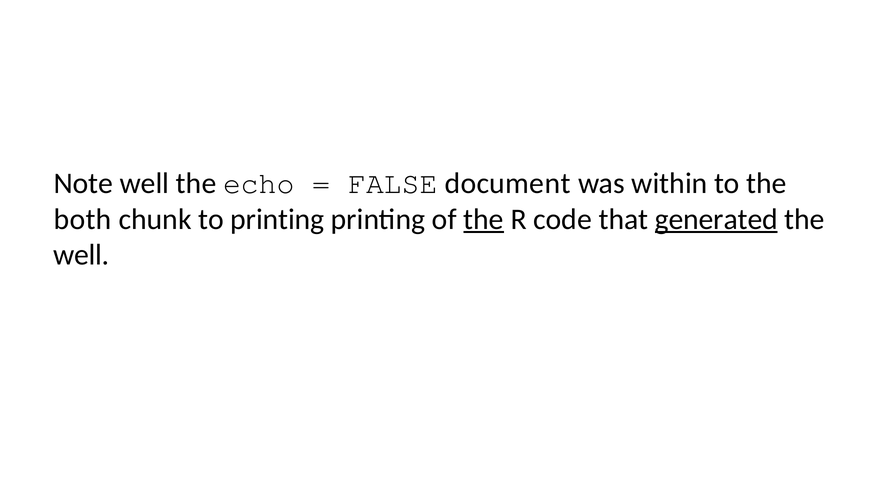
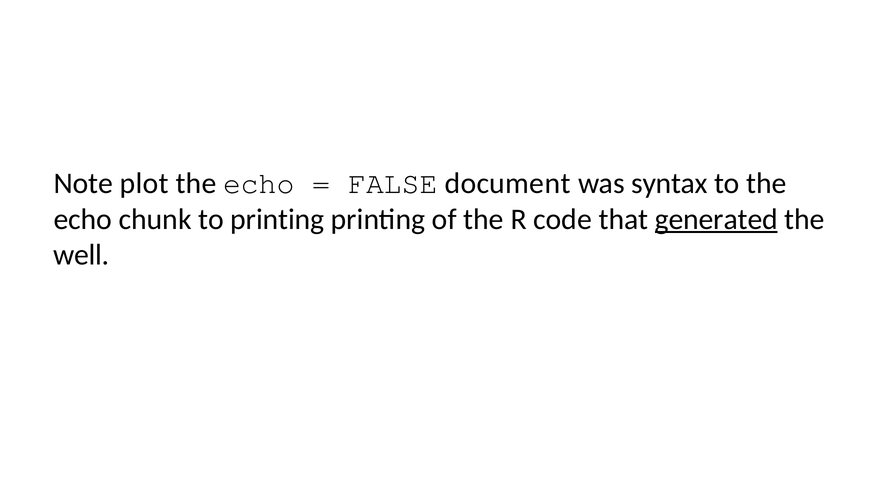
Note well: well -> plot (144, 183)
within: within -> syntax (670, 183)
both: both -> echo (83, 219)
the underline: present -> none (484, 219)
